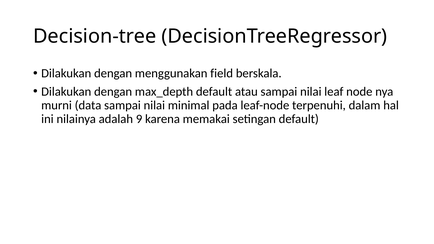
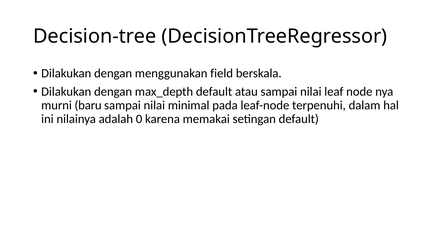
data: data -> baru (88, 105)
9: 9 -> 0 (139, 119)
